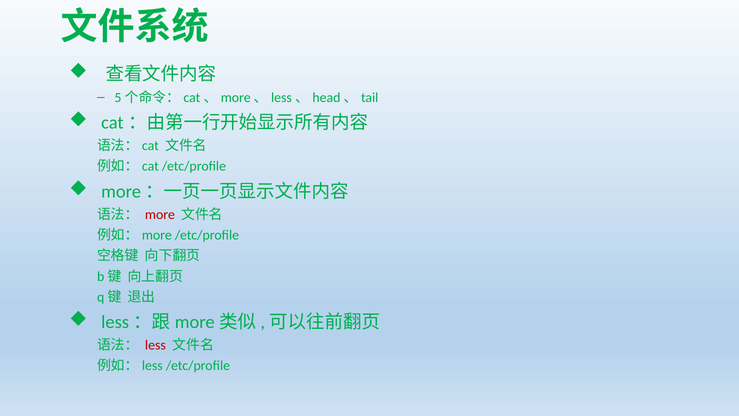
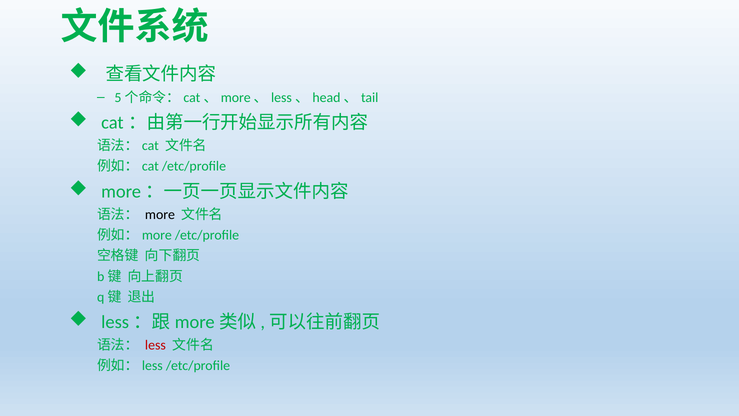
more colour: red -> black (160, 214)
